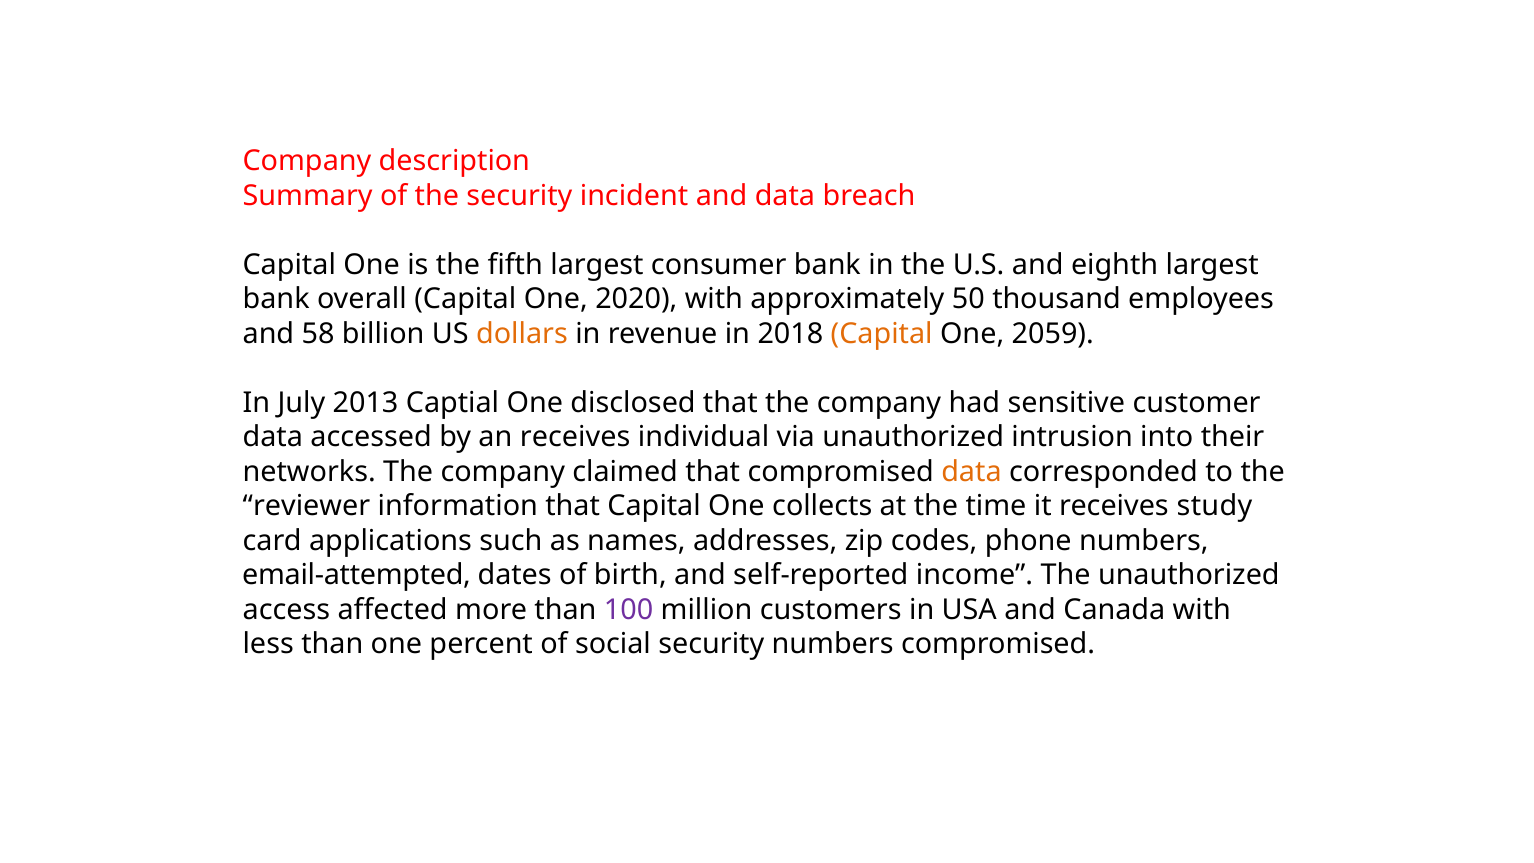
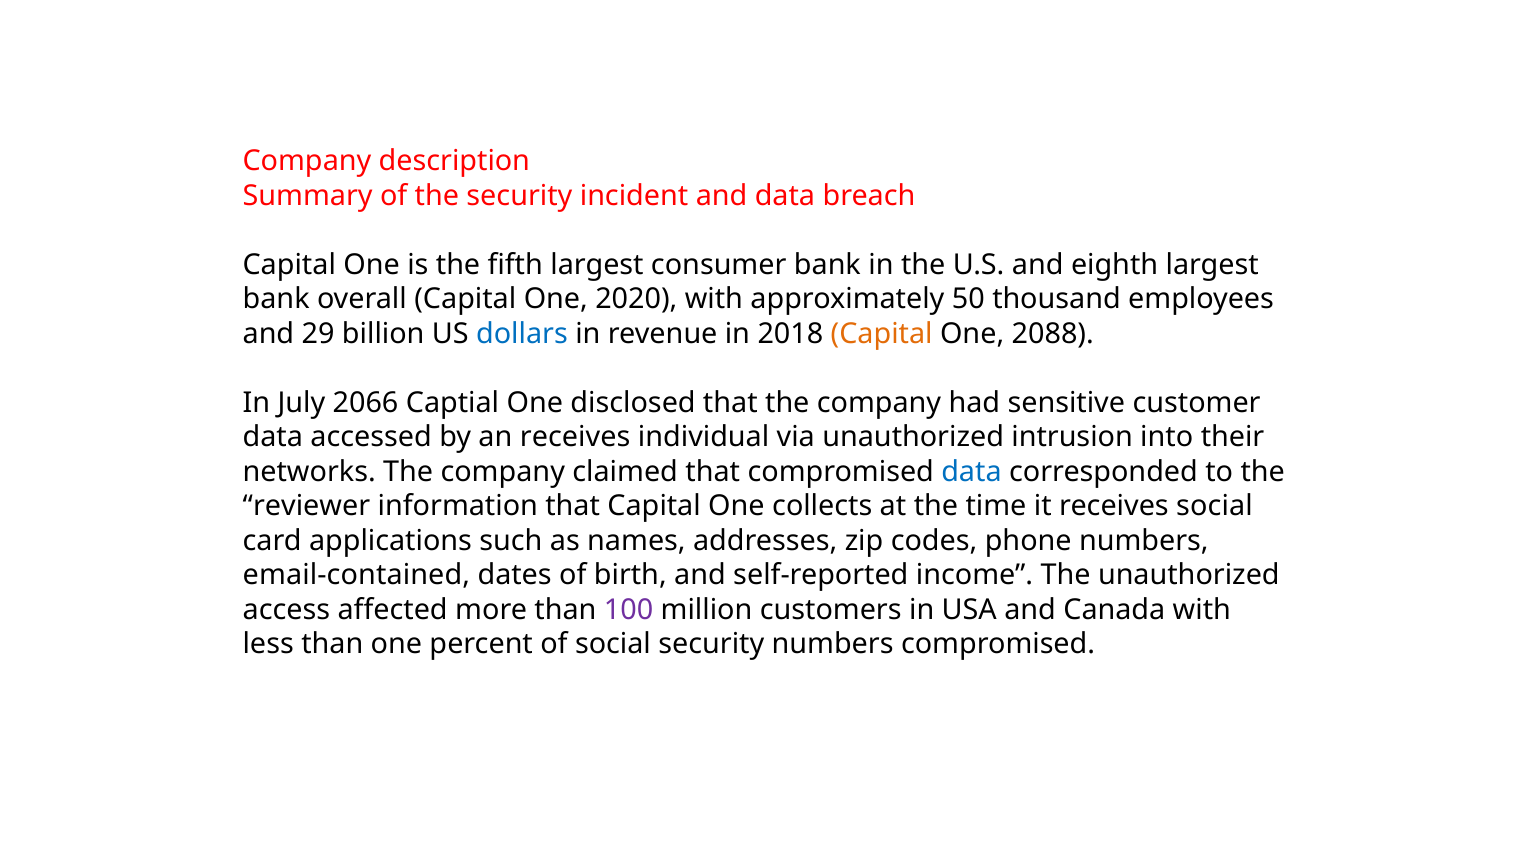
58: 58 -> 29 (318, 334)
dollars colour: orange -> blue (522, 334)
2059: 2059 -> 2088 (1053, 334)
2013: 2013 -> 2066 (366, 403)
data colour: orange -> blue (971, 472)
receives study: study -> social (1215, 506)
email-attempted: email-attempted -> email-contained (356, 575)
